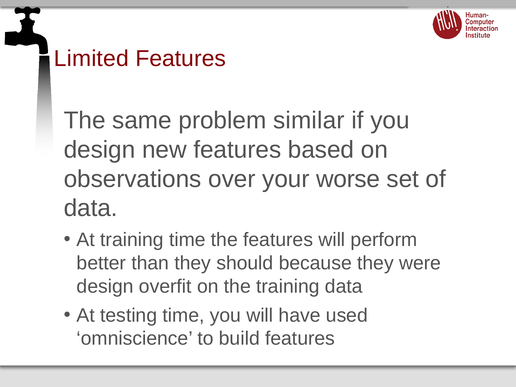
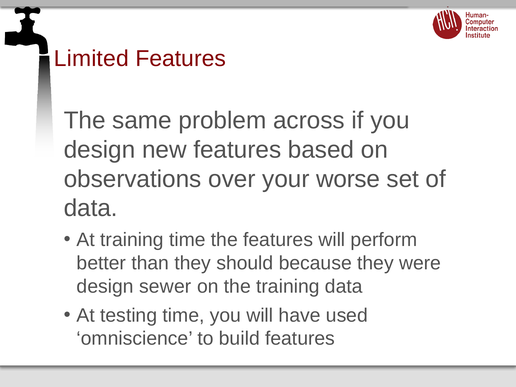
similar: similar -> across (309, 121)
overfit: overfit -> sewer (165, 286)
